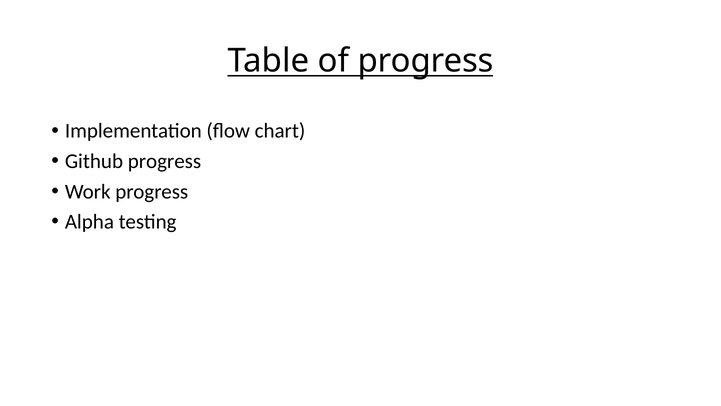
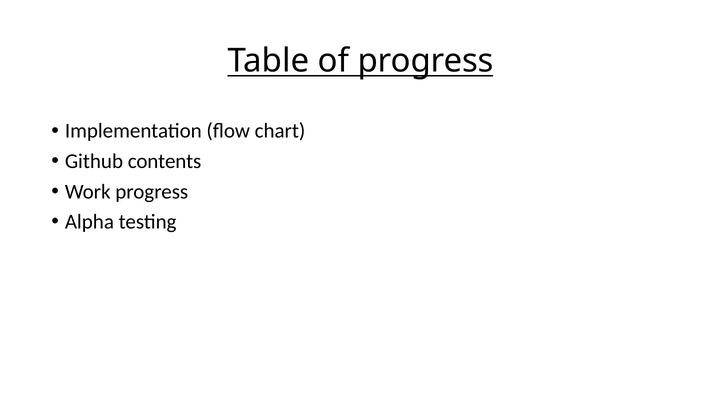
Github progress: progress -> contents (165, 161)
